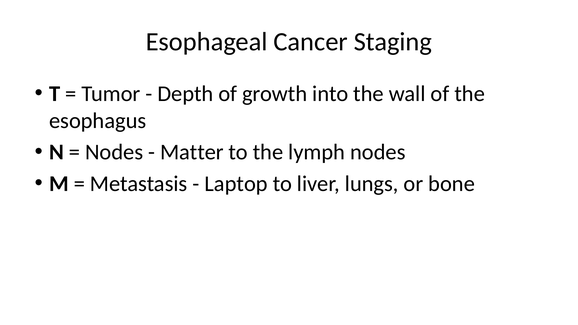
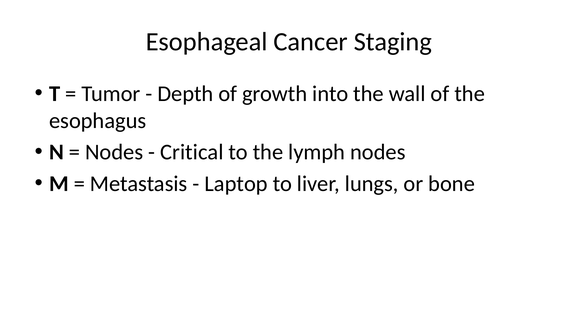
Matter: Matter -> Critical (192, 152)
